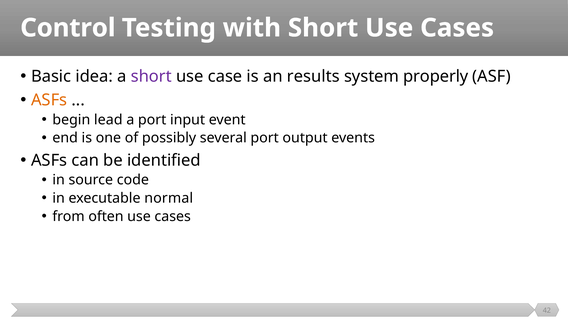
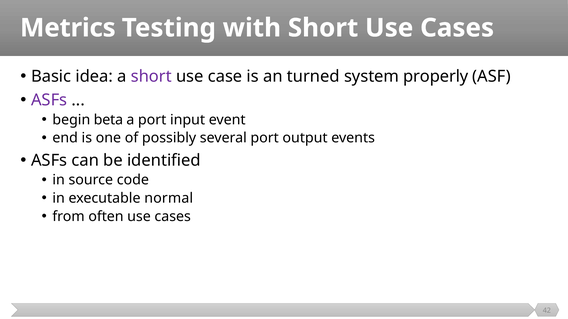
Control: Control -> Metrics (68, 28)
results: results -> turned (313, 76)
ASFs colour: orange -> purple (49, 100)
lead: lead -> beta (108, 120)
